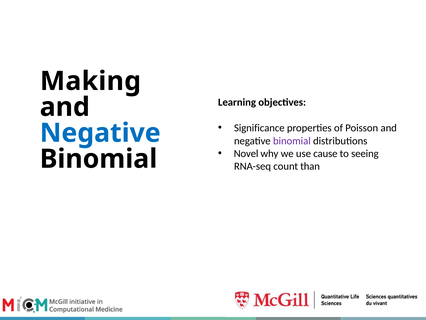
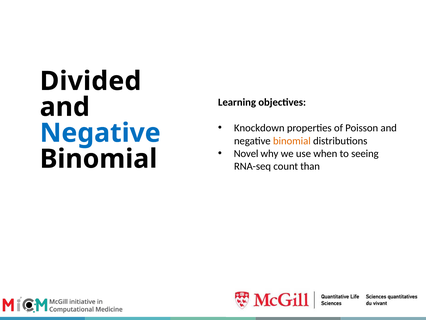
Making: Making -> Divided (91, 81)
Significance: Significance -> Knockdown (259, 128)
binomial colour: purple -> orange (292, 141)
cause: cause -> when (325, 153)
